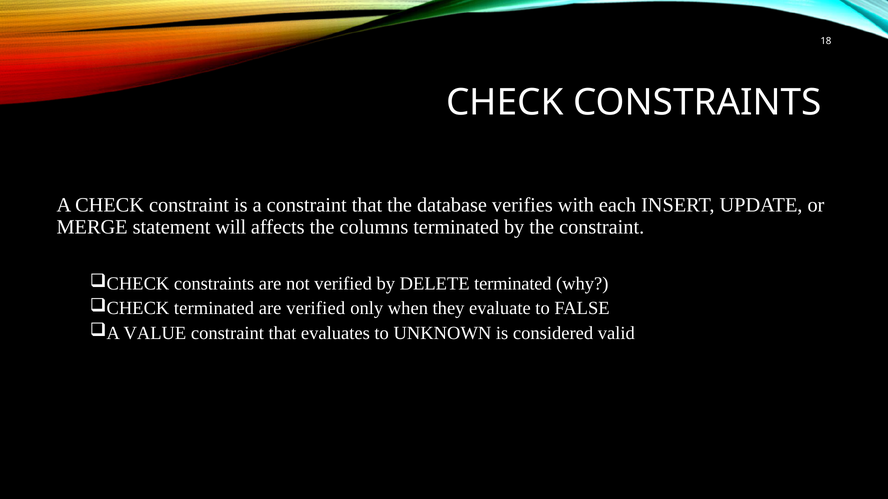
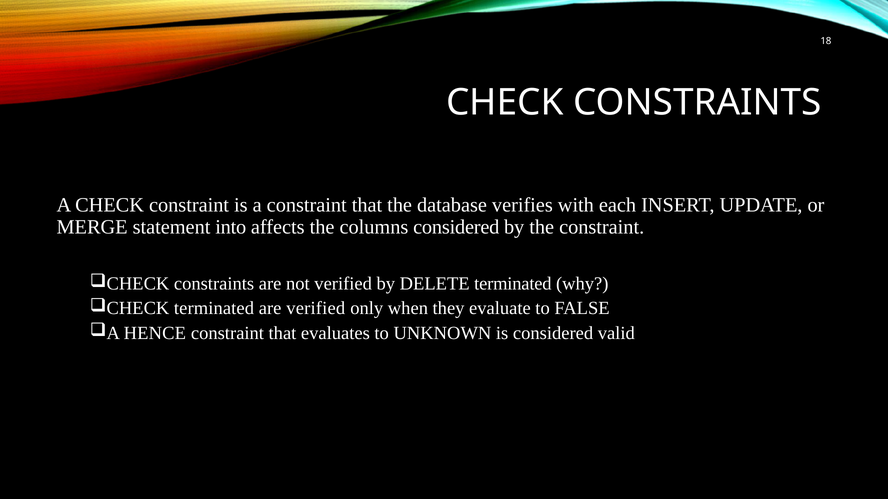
will: will -> into (231, 227)
columns terminated: terminated -> considered (456, 227)
VALUE: VALUE -> HENCE (155, 333)
